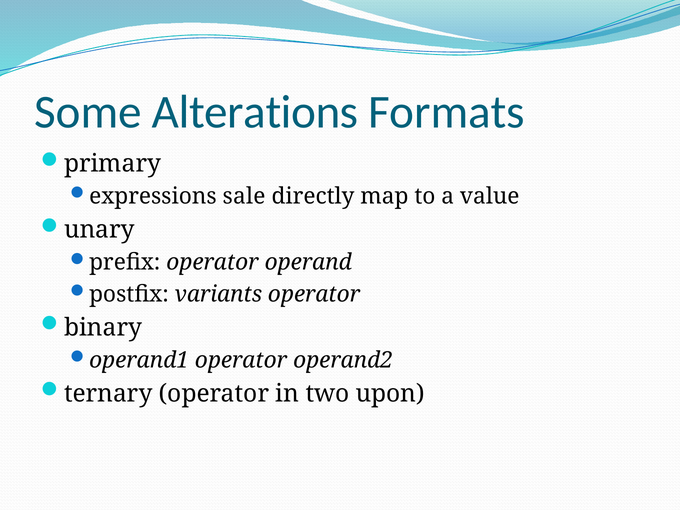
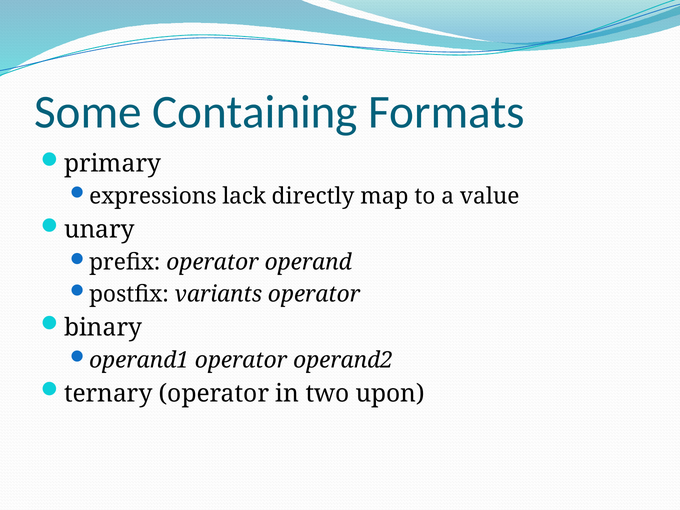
Alterations: Alterations -> Containing (255, 112)
sale: sale -> lack (244, 196)
